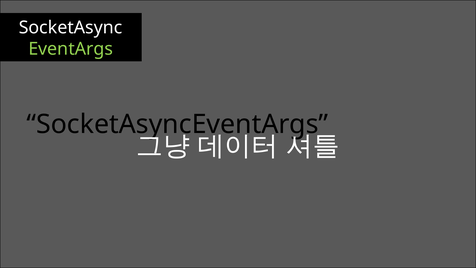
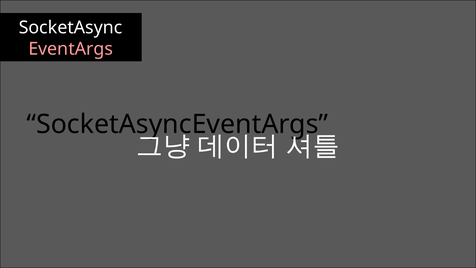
EventArgs colour: light green -> pink (71, 49)
